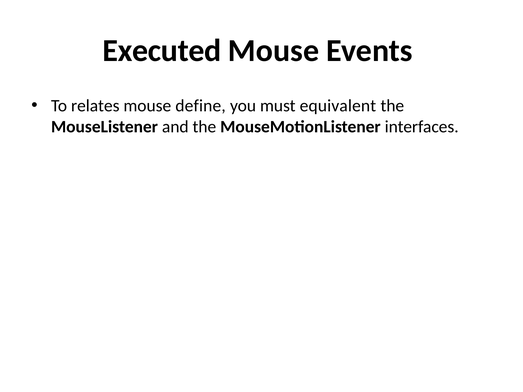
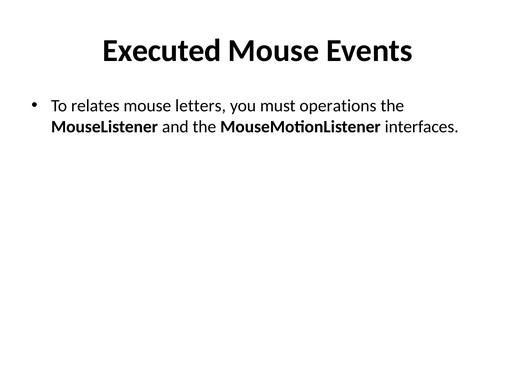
define: define -> letters (201, 106)
equivalent: equivalent -> operations (338, 106)
